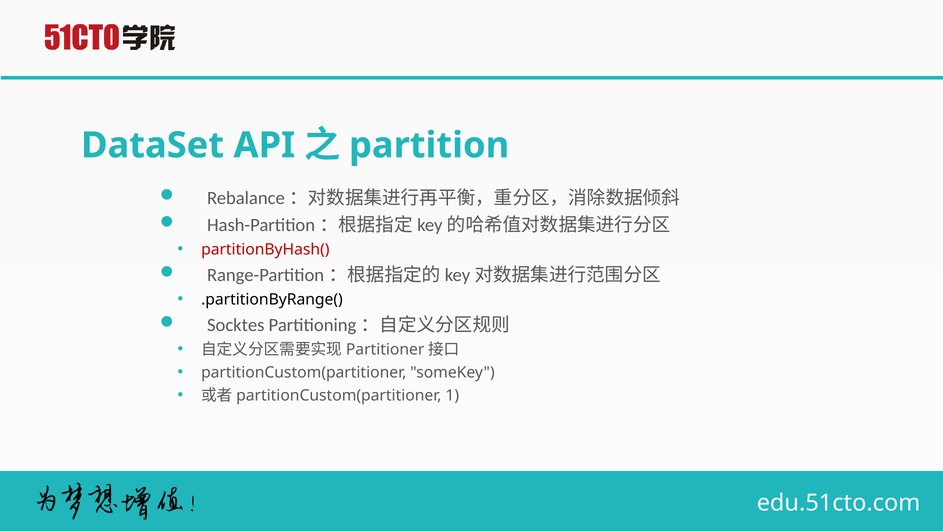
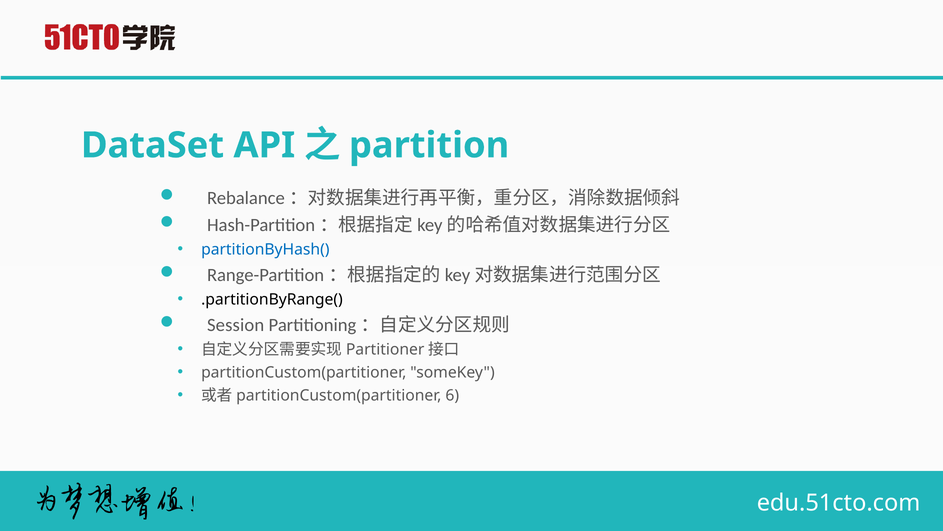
partitionByHash( colour: red -> blue (265, 249)
Socktes: Socktes -> Session (236, 325)
1: 1 -> 6 (452, 395)
